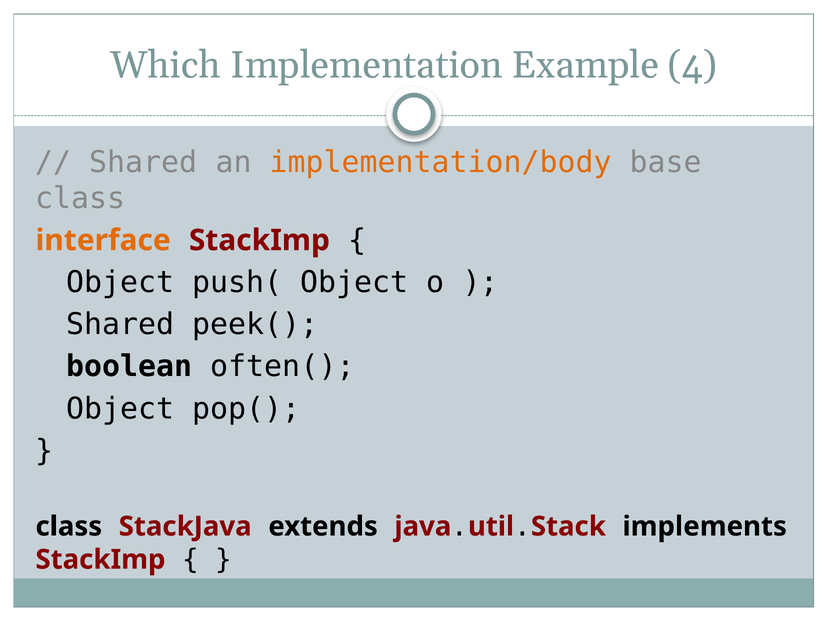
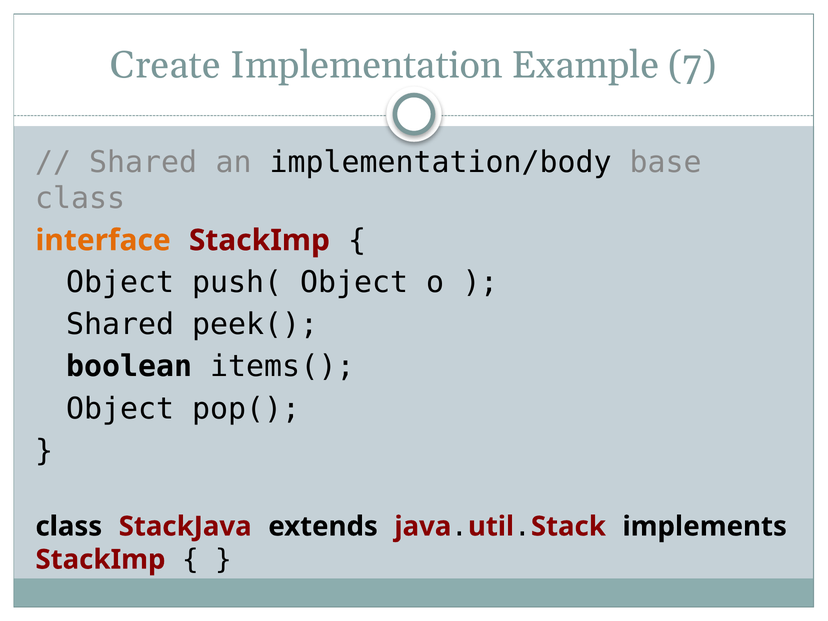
Which: Which -> Create (166, 65)
4: 4 -> 7 (692, 65)
implementation/body colour: orange -> black (441, 162)
often(: often( -> items( (282, 367)
